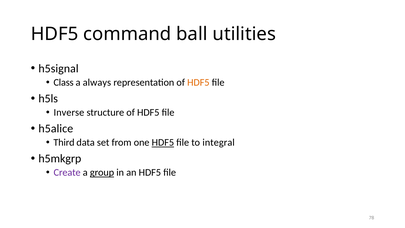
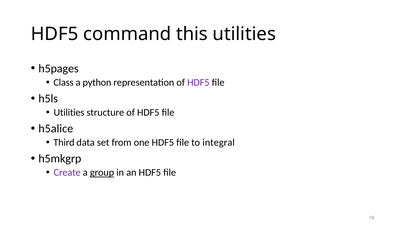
ball: ball -> this (192, 34)
h5signal: h5signal -> h5pages (59, 68)
always: always -> python (97, 82)
HDF5 colour: orange -> purple (198, 82)
Inverse: Inverse -> Utilities (69, 112)
HDF5 underline: present -> none (163, 142)
